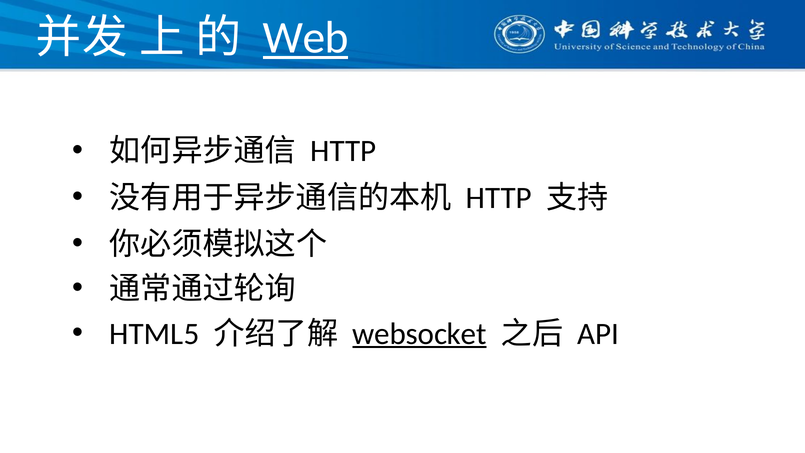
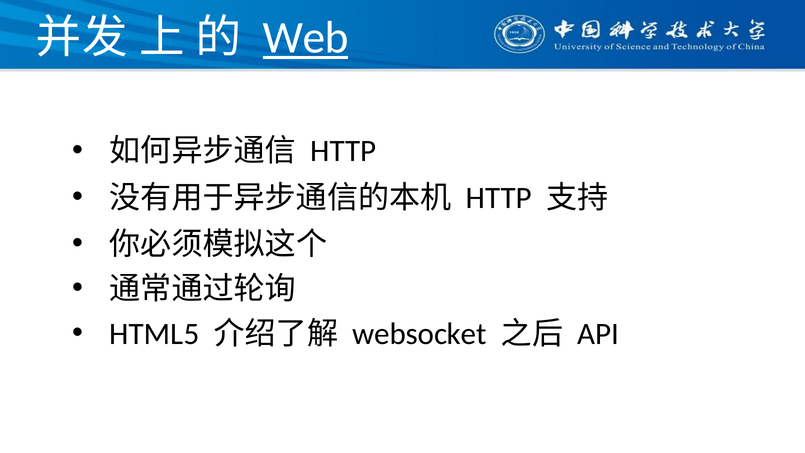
websocket underline: present -> none (419, 334)
